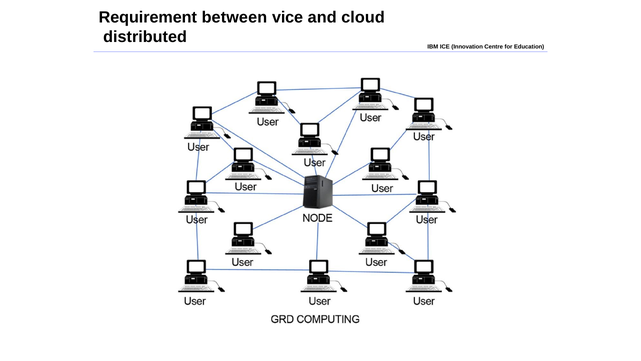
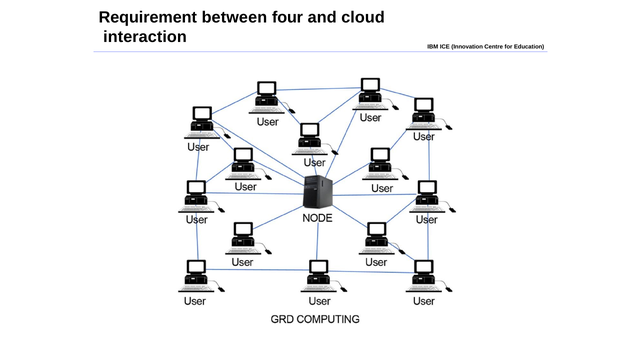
vice: vice -> four (288, 17)
distributed: distributed -> interaction (145, 37)
